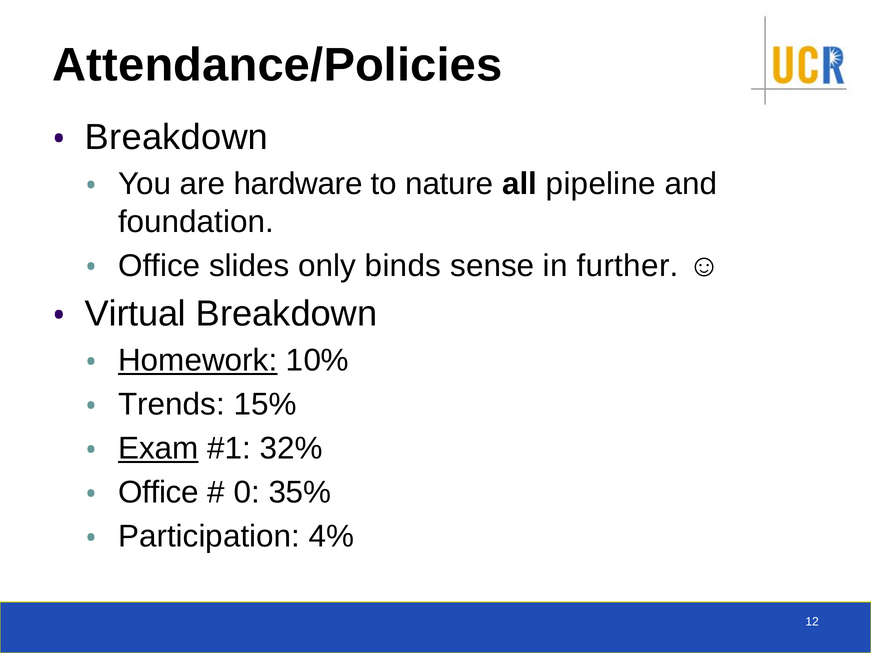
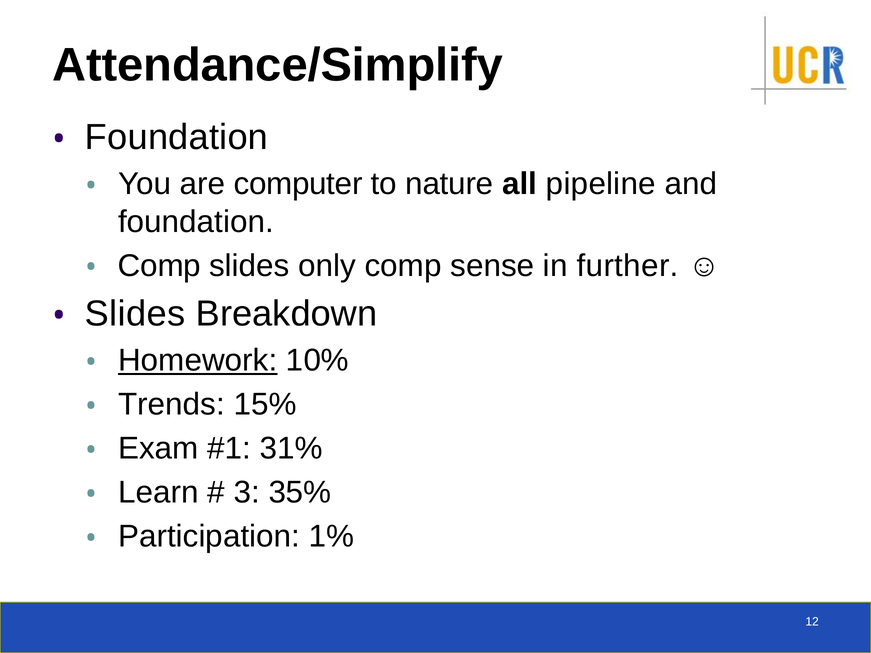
Attendance/Policies: Attendance/Policies -> Attendance/Simplify (278, 65)
Breakdown: Breakdown -> Foundation (177, 138)
hardware: hardware -> computer (298, 184)
Office: Office -> Comp (159, 266)
only binds: binds -> comp (403, 266)
Virtual: Virtual -> Slides (135, 314)
Exam underline: present -> none (158, 449)
32%: 32% -> 31% (291, 449)
Office: Office -> Learn (158, 493)
0: 0 -> 3 (247, 493)
4%: 4% -> 1% (331, 537)
